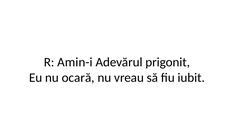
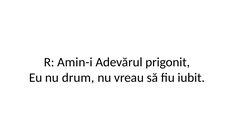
ocară: ocară -> drum (78, 78)
